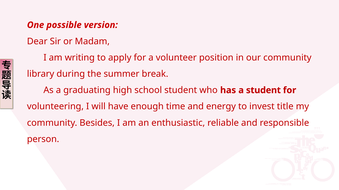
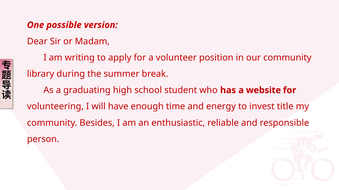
a student: student -> website (263, 90)
